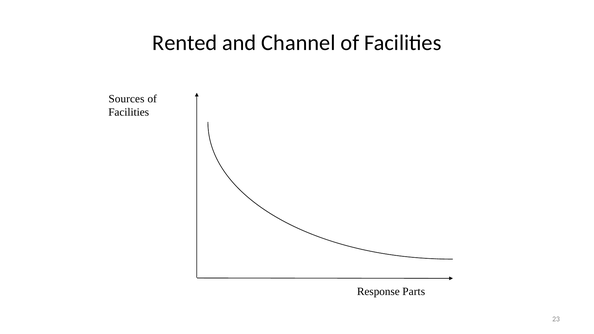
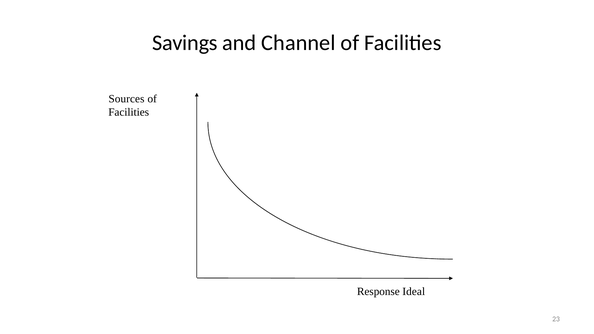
Rented: Rented -> Savings (185, 43)
Parts: Parts -> Ideal (414, 292)
